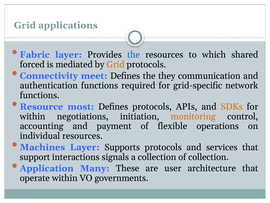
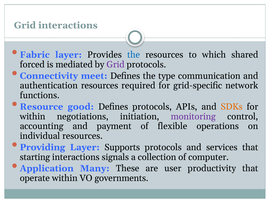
Grid applications: applications -> interactions (68, 25)
Grid colour: orange -> purple (115, 64)
they: they -> type (167, 76)
authentication functions: functions -> resources (100, 85)
most: most -> good (81, 106)
monitoring colour: orange -> purple (193, 116)
Machines: Machines -> Providing (42, 147)
support: support -> starting (35, 157)
of collection: collection -> computer (208, 157)
architecture: architecture -> productivity (212, 168)
